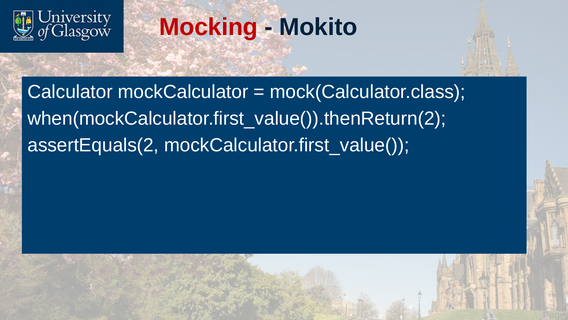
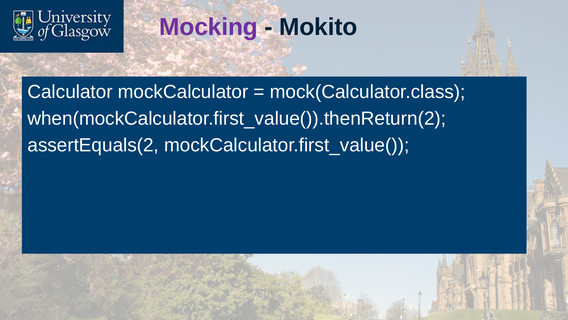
Mocking colour: red -> purple (209, 27)
